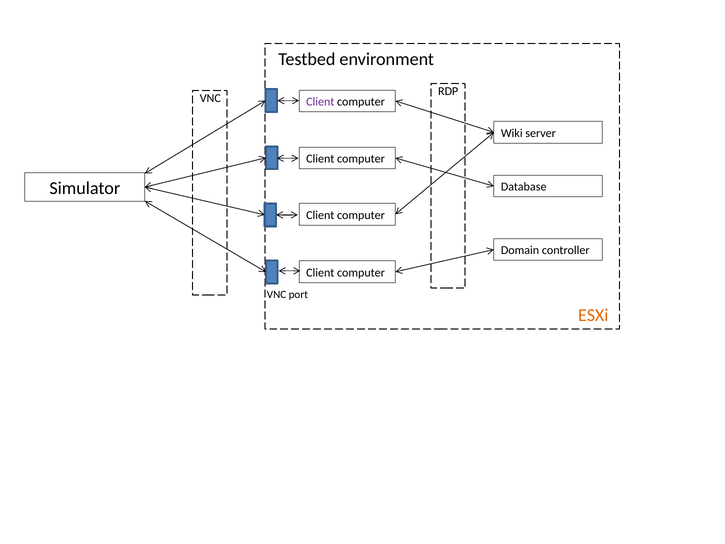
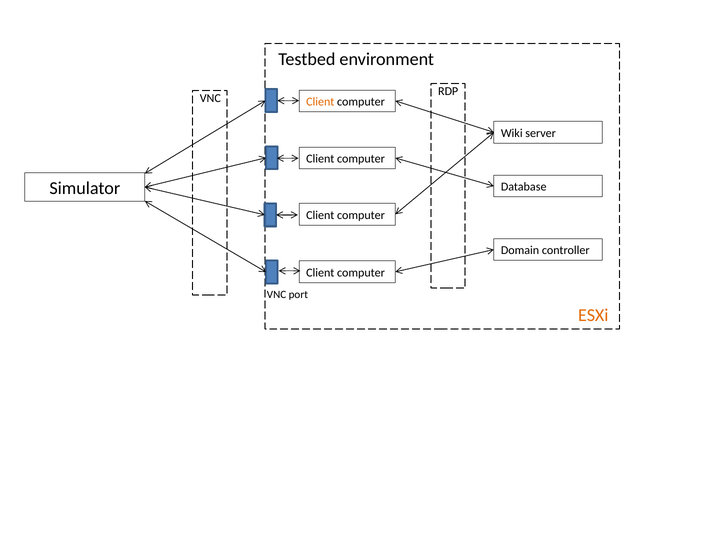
Client colour: purple -> orange (320, 102)
